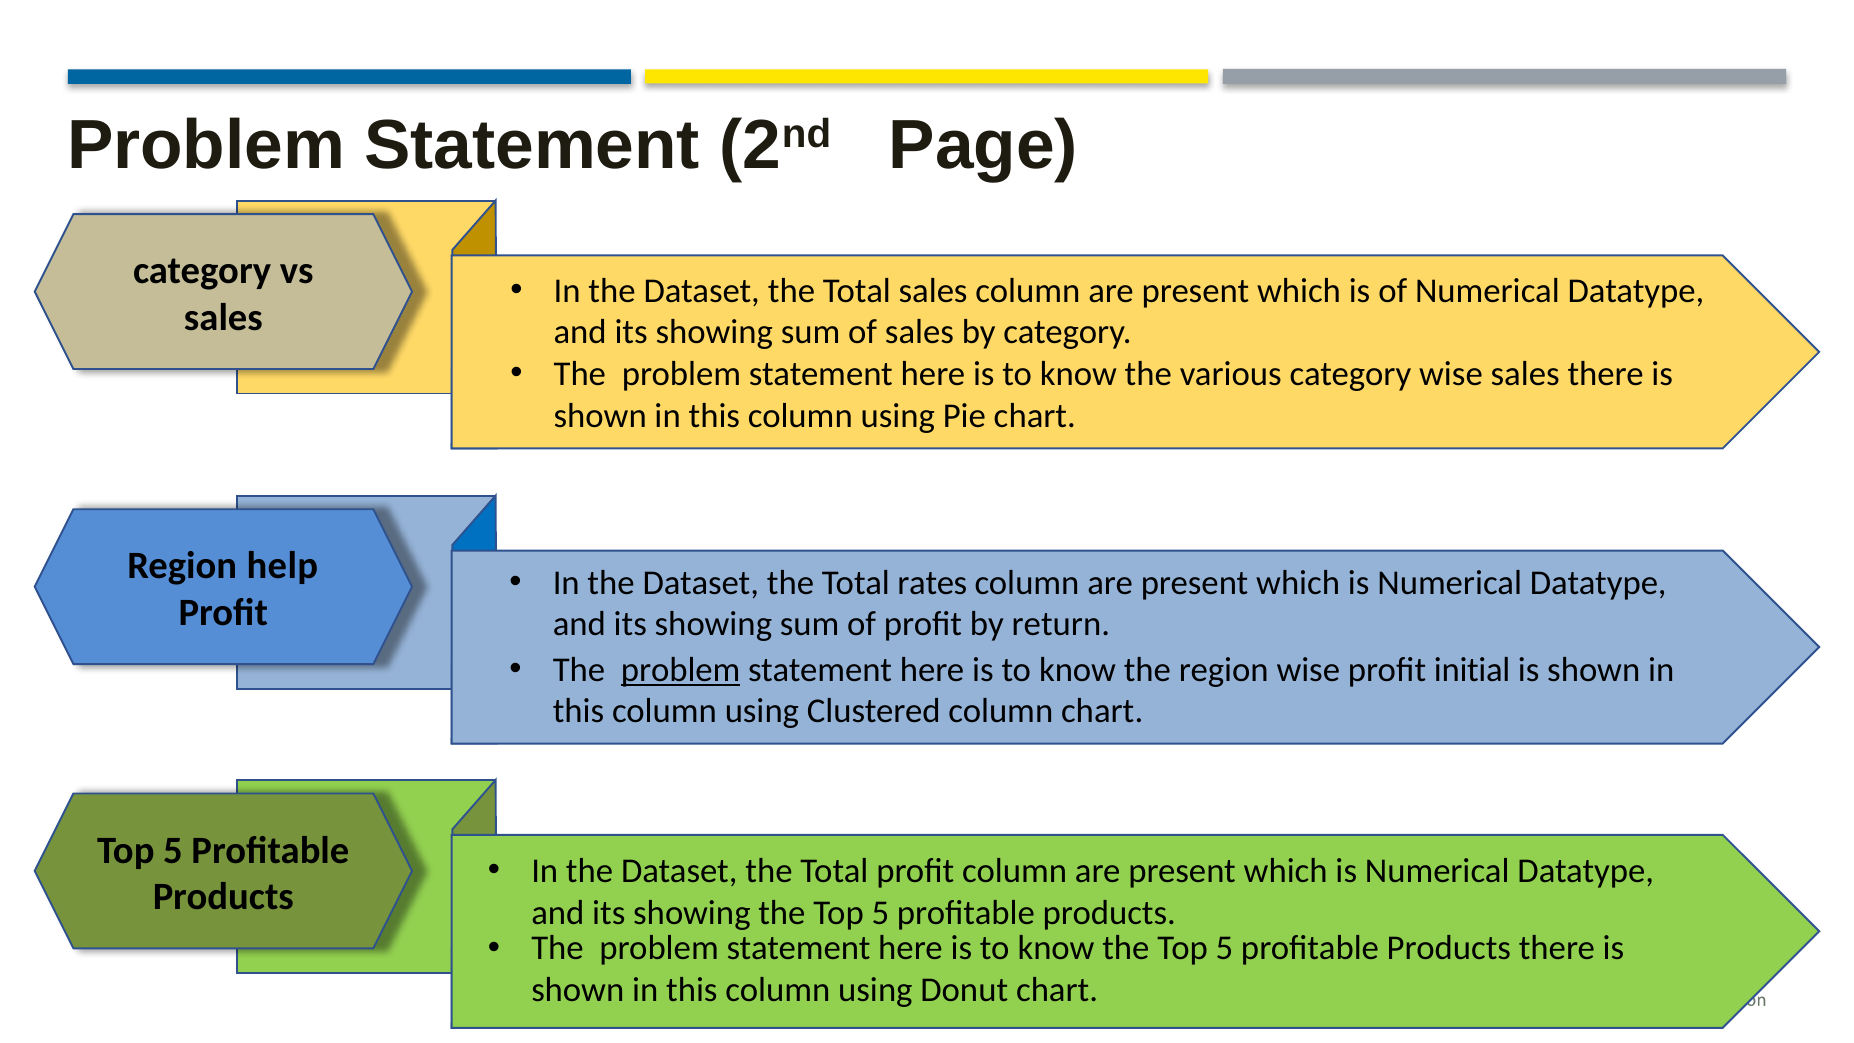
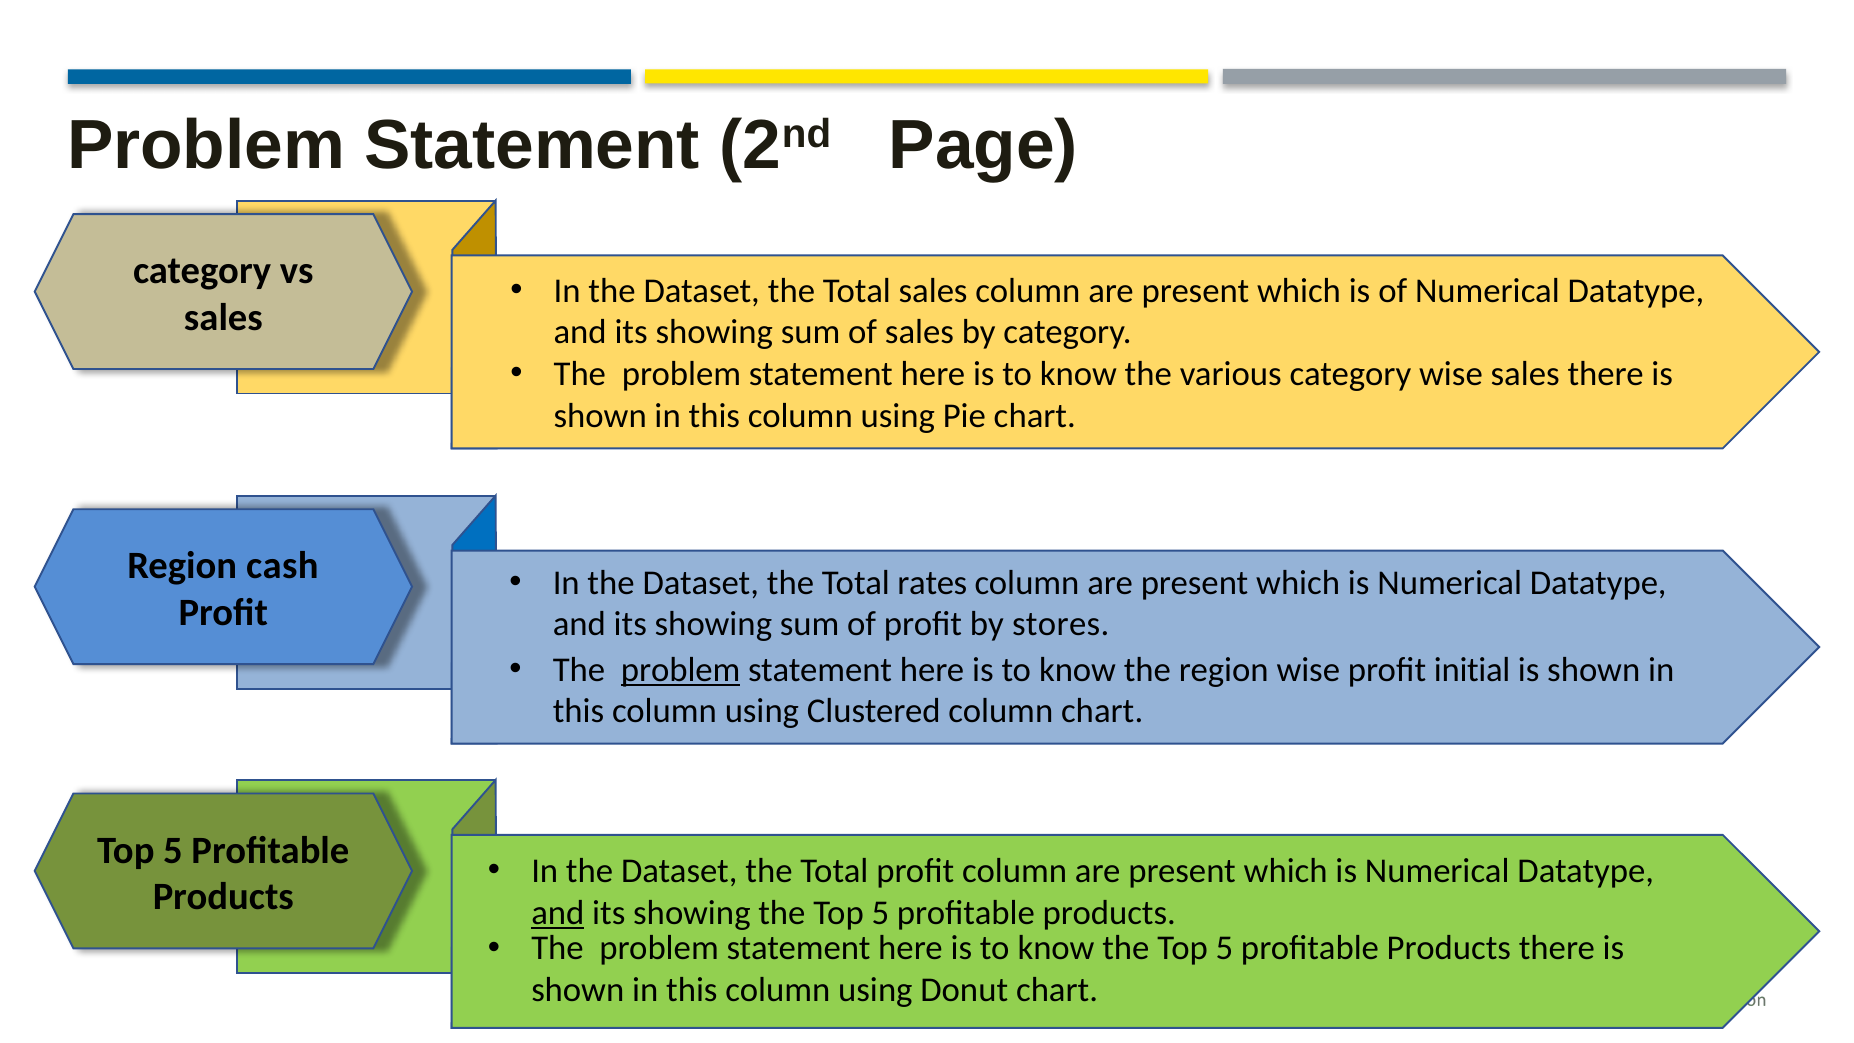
help: help -> cash (282, 566)
return: return -> stores (1061, 624)
and underline: none -> present (558, 913)
